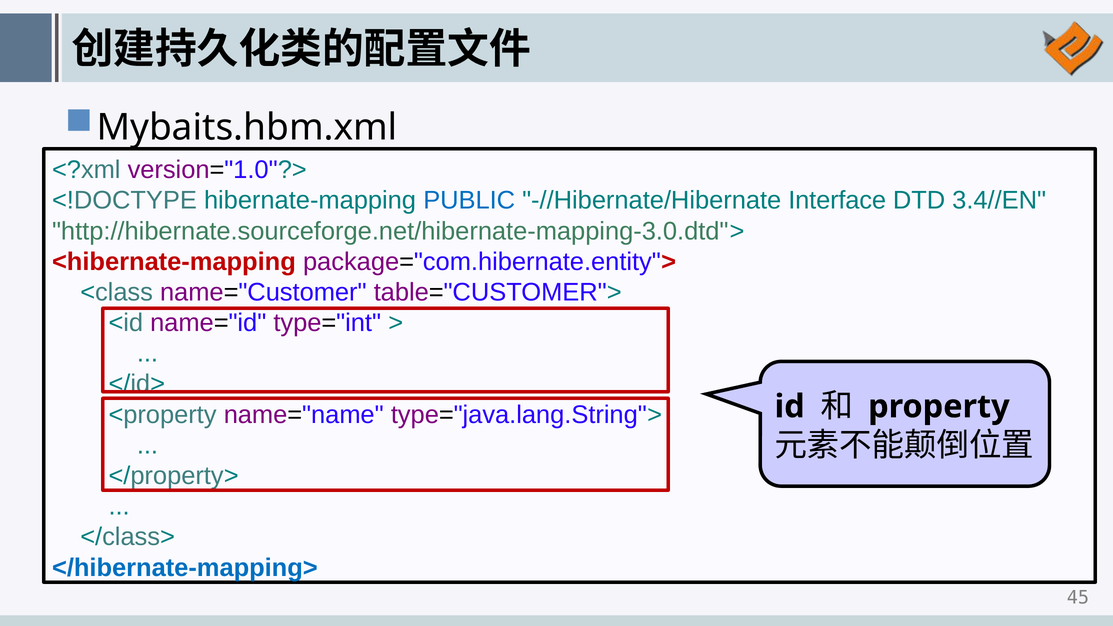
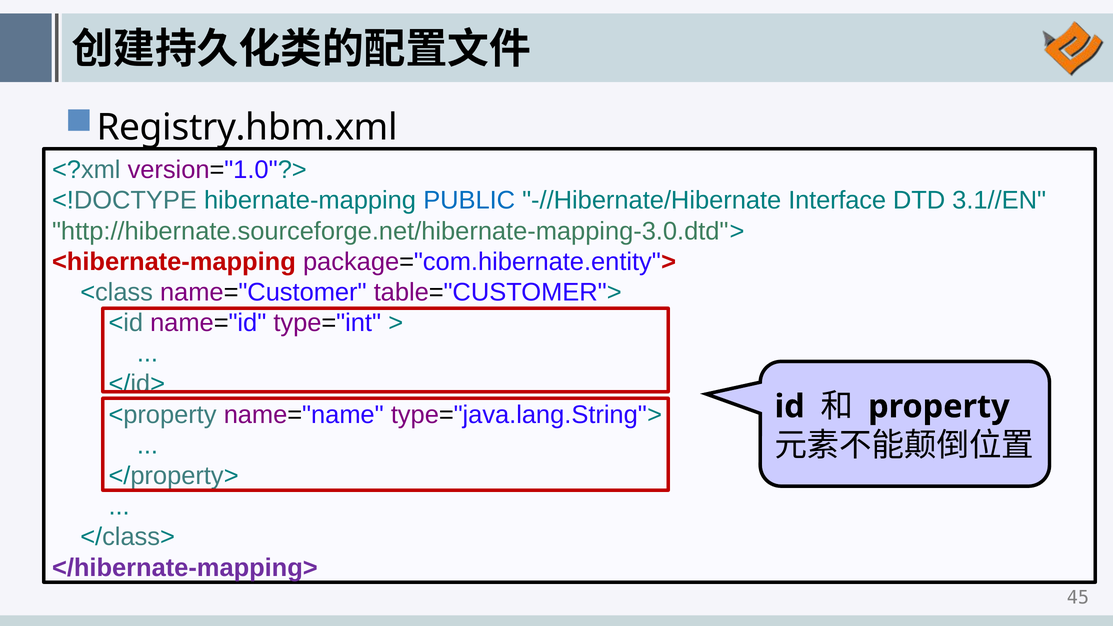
Mybaits.hbm.xml: Mybaits.hbm.xml -> Registry.hbm.xml (247, 127)
3.4//EN: 3.4//EN -> 3.1//EN (999, 201)
</hibernate-mapping> colour: blue -> purple (185, 568)
